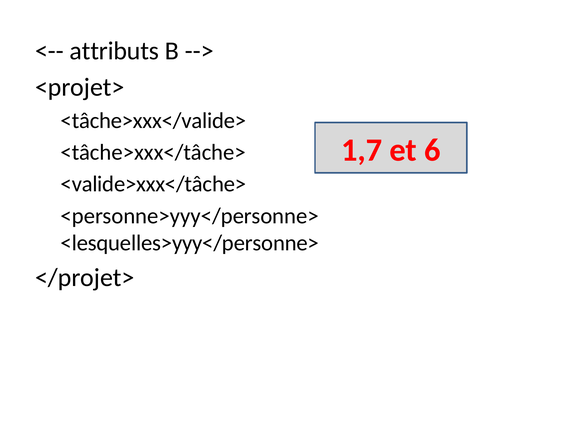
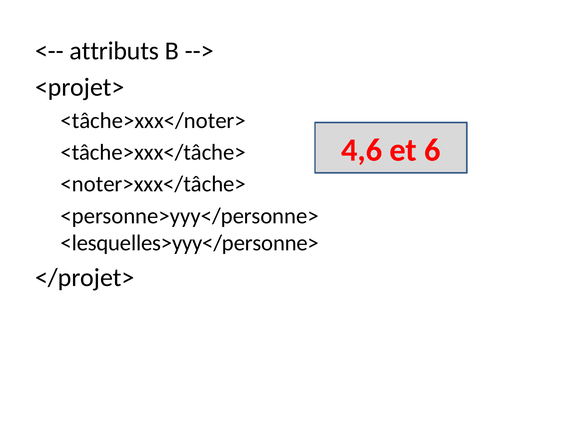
<tâche>xxx</valide>: <tâche>xxx</valide> -> <tâche>xxx</noter> (153, 121)
1,7: 1,7 -> 4,6 (362, 150)
<valide>xxx</tâche>: <valide>xxx</tâche> -> <noter>xxx</tâche> (153, 184)
